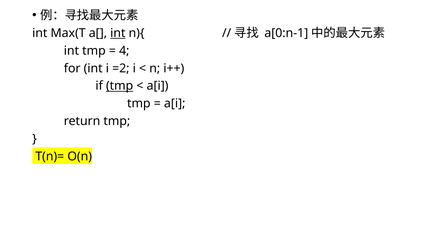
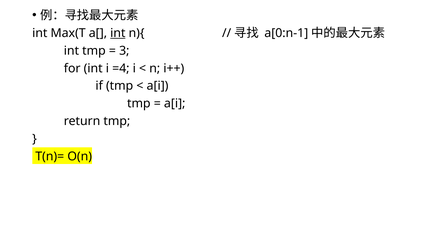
4: 4 -> 3 (124, 51)
=2: =2 -> =4 (121, 68)
tmp underline: present -> none (120, 86)
